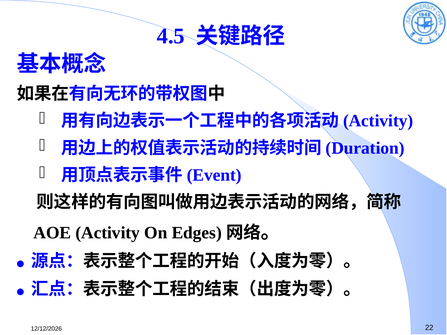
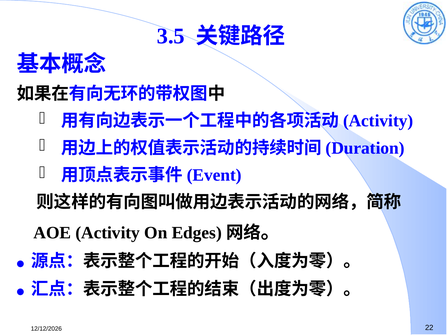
4.5: 4.5 -> 3.5 (171, 36)
